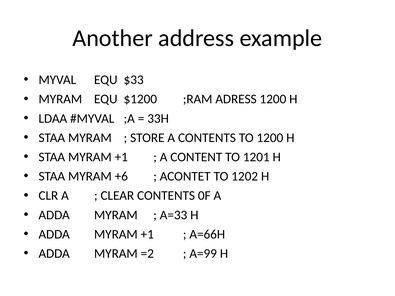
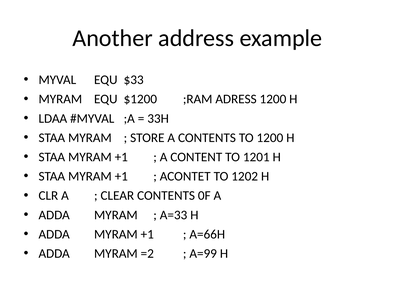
+6: +6 -> +1 (121, 176)
